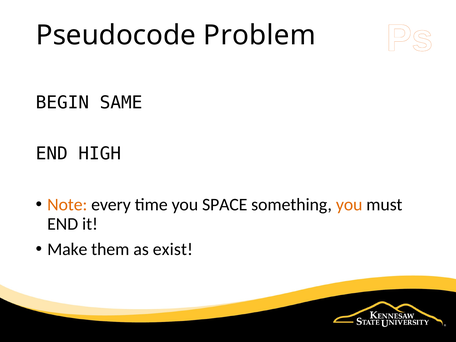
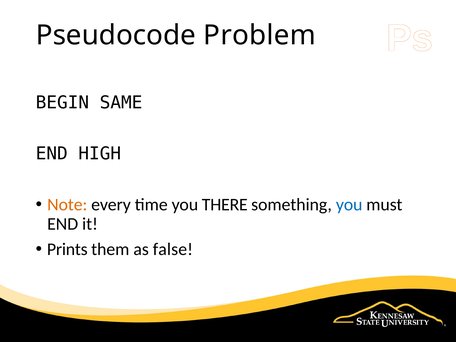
SPACE: SPACE -> THERE (225, 205)
you colour: orange -> blue (349, 205)
Make: Make -> Prints (67, 249)
exist: exist -> false (173, 249)
